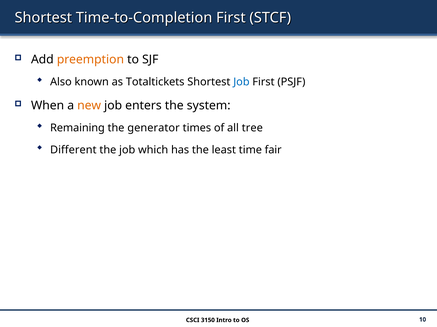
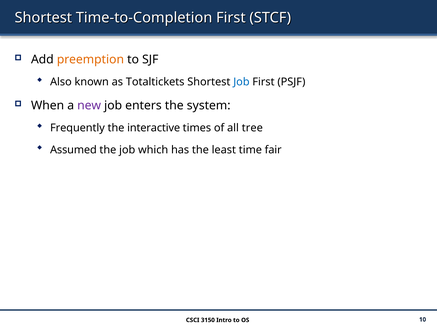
new colour: orange -> purple (89, 106)
Remaining: Remaining -> Frequently (77, 128)
generator: generator -> interactive (154, 128)
Different: Different -> Assumed (73, 150)
